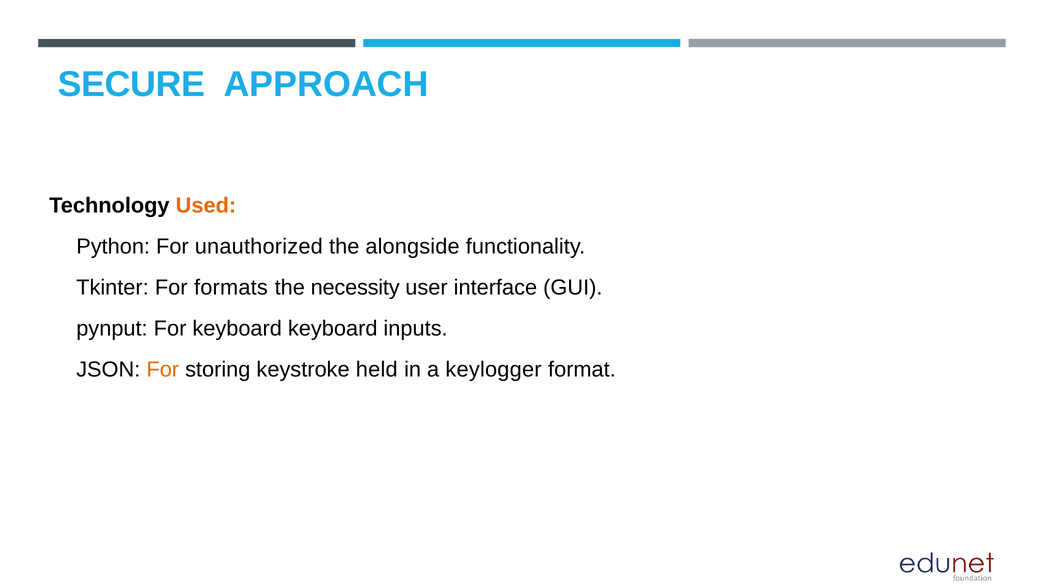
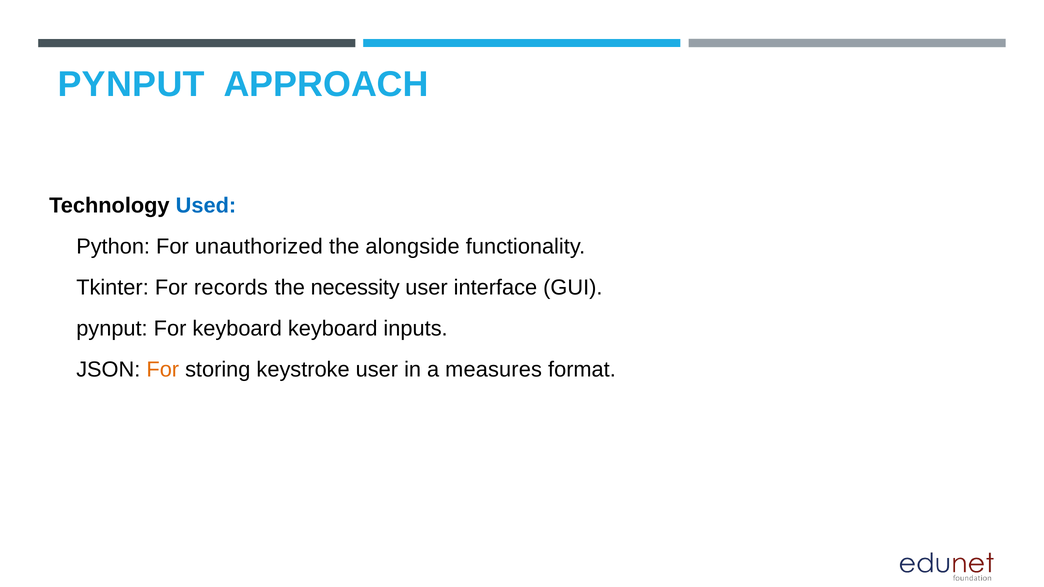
SECURE: SECURE -> PYNPUT (131, 85)
Used colour: orange -> blue (206, 206)
formats: formats -> records (231, 288)
keystroke held: held -> user (377, 370)
keylogger: keylogger -> measures (494, 370)
